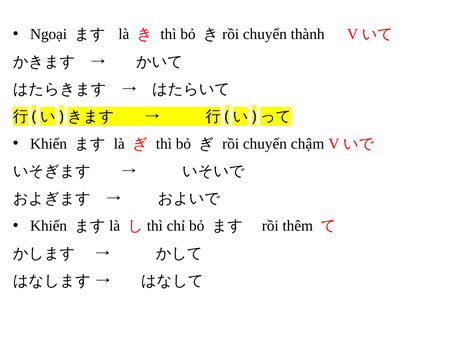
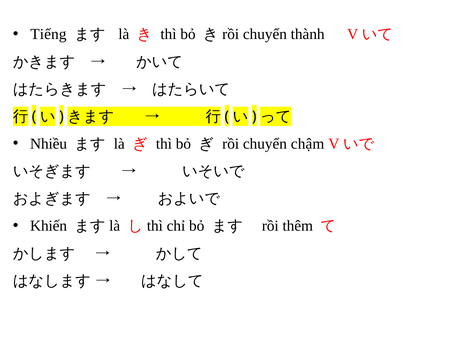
Ngoại: Ngoại -> Tiếng (48, 34)
Khiến: Khiến -> Nhiều (49, 144)
